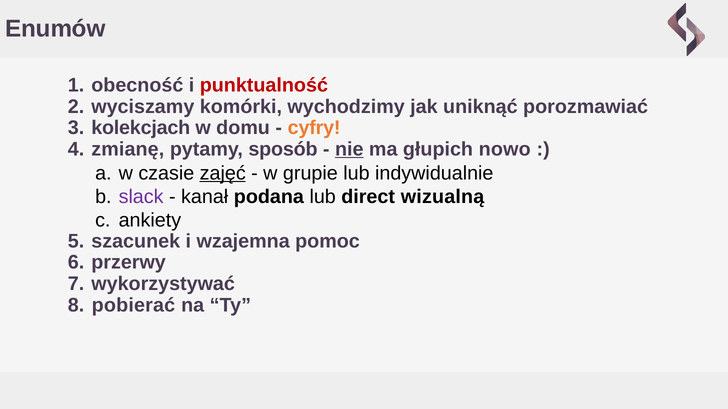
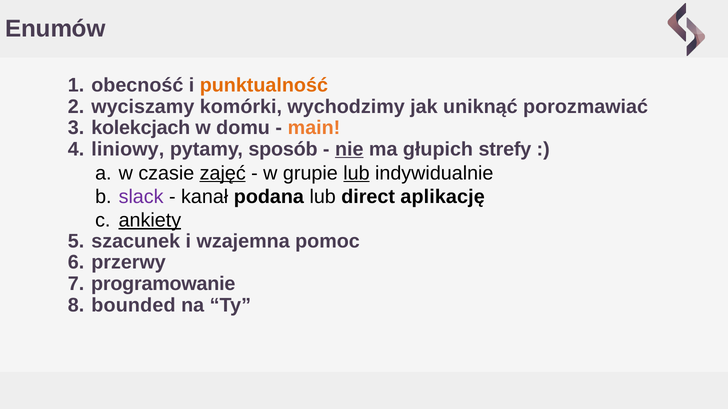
punktualność colour: red -> orange (264, 85)
cyfry: cyfry -> main (314, 128)
zmianę: zmianę -> liniowy (128, 149)
nowo: nowo -> strefy (505, 149)
lub underline: none -> present (356, 173)
wizualną: wizualną -> aplikację (443, 197)
ankiety underline: none -> present (150, 221)
wykorzystywać: wykorzystywać -> programowanie (163, 284)
pobierać: pobierać -> bounded (133, 305)
